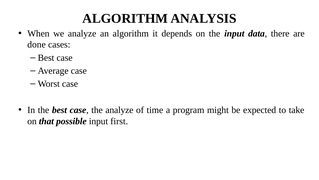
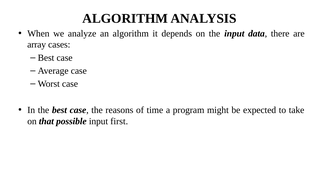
done: done -> array (37, 45)
the analyze: analyze -> reasons (119, 110)
